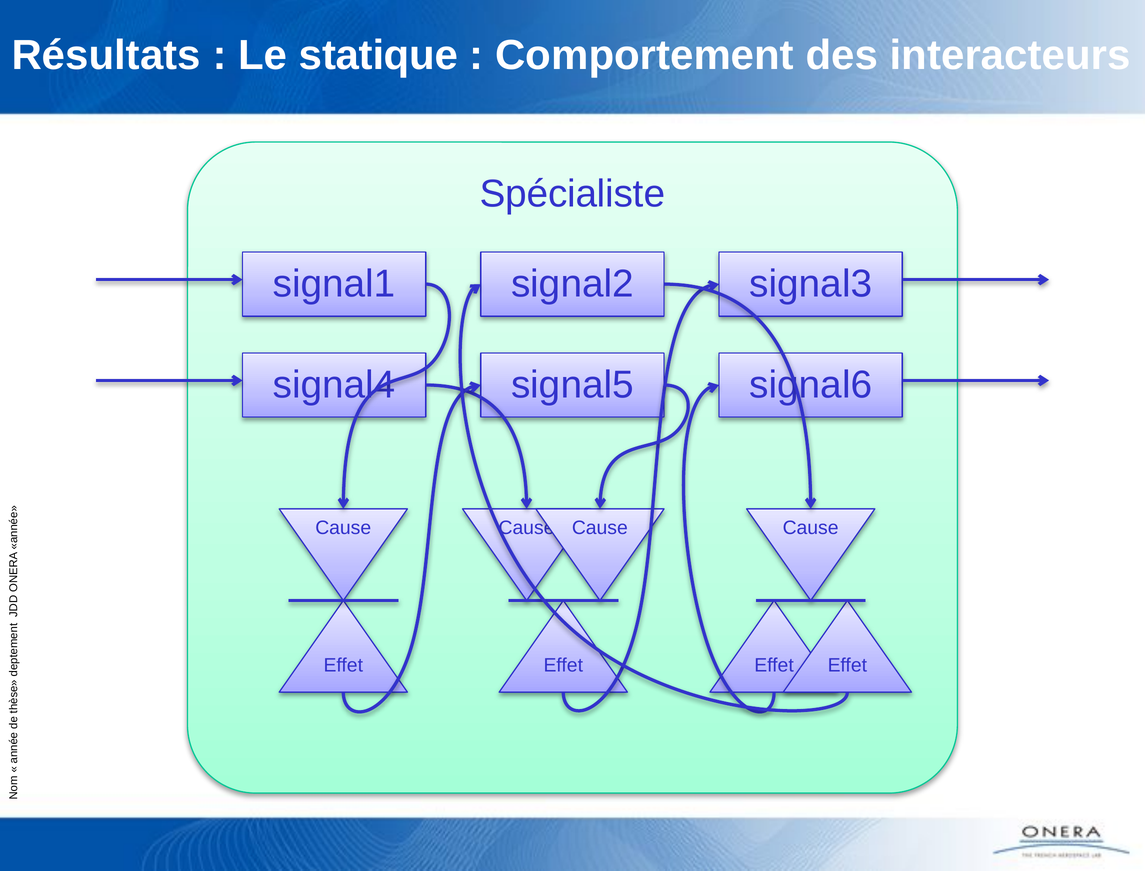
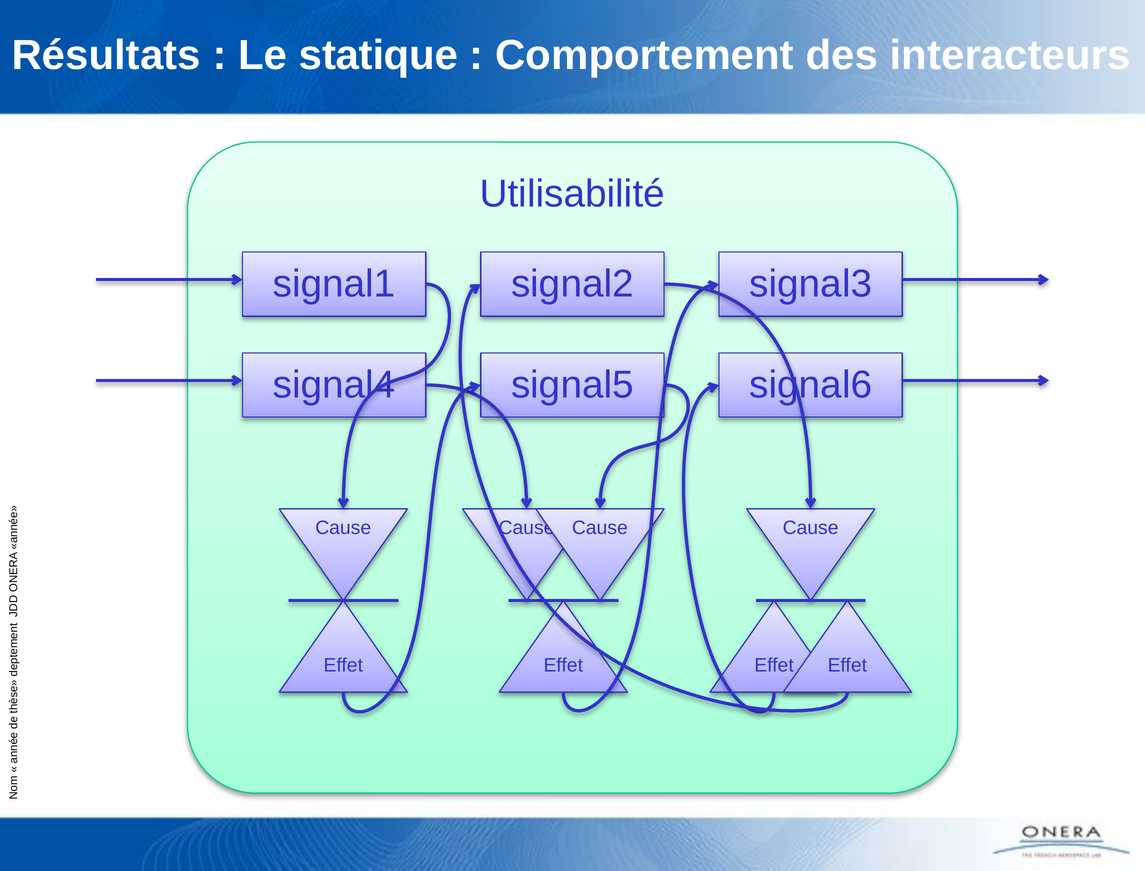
Spécialiste: Spécialiste -> Utilisabilité (572, 194)
